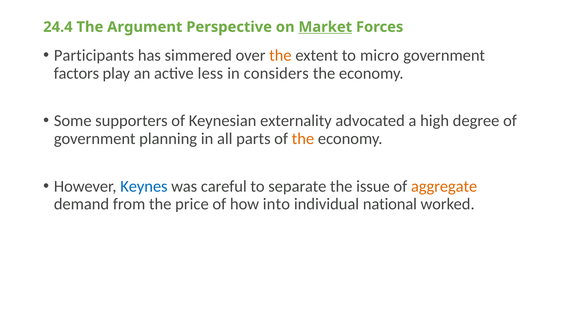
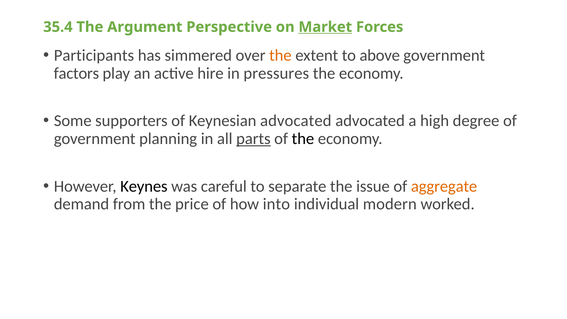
24.4: 24.4 -> 35.4 (58, 27)
micro: micro -> above (380, 55)
less: less -> hire (210, 73)
considers: considers -> pressures (276, 73)
Keynesian externality: externality -> advocated (296, 121)
parts underline: none -> present (253, 139)
the colour: orange -> black (303, 139)
Keynes colour: blue -> black (144, 186)
national: national -> modern (390, 204)
